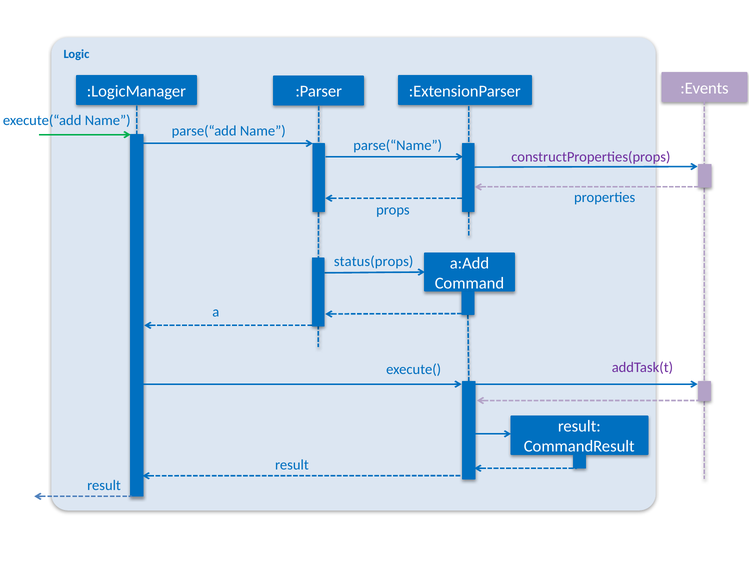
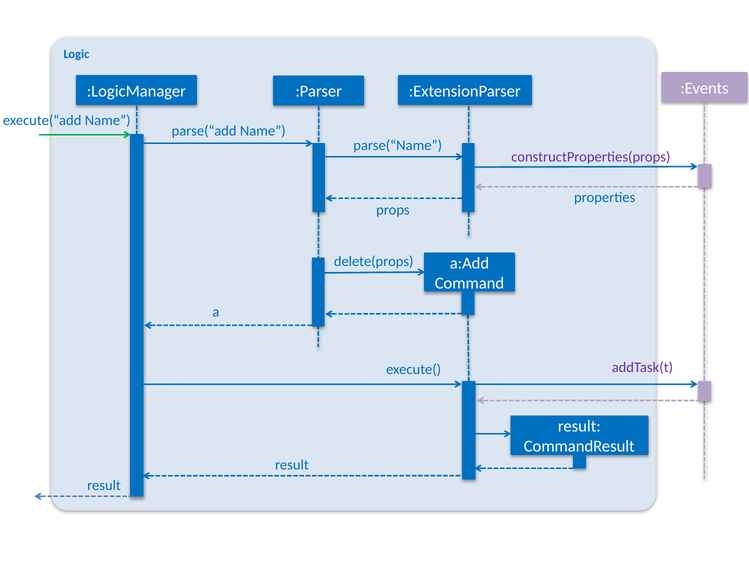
status(props: status(props -> delete(props (374, 261)
